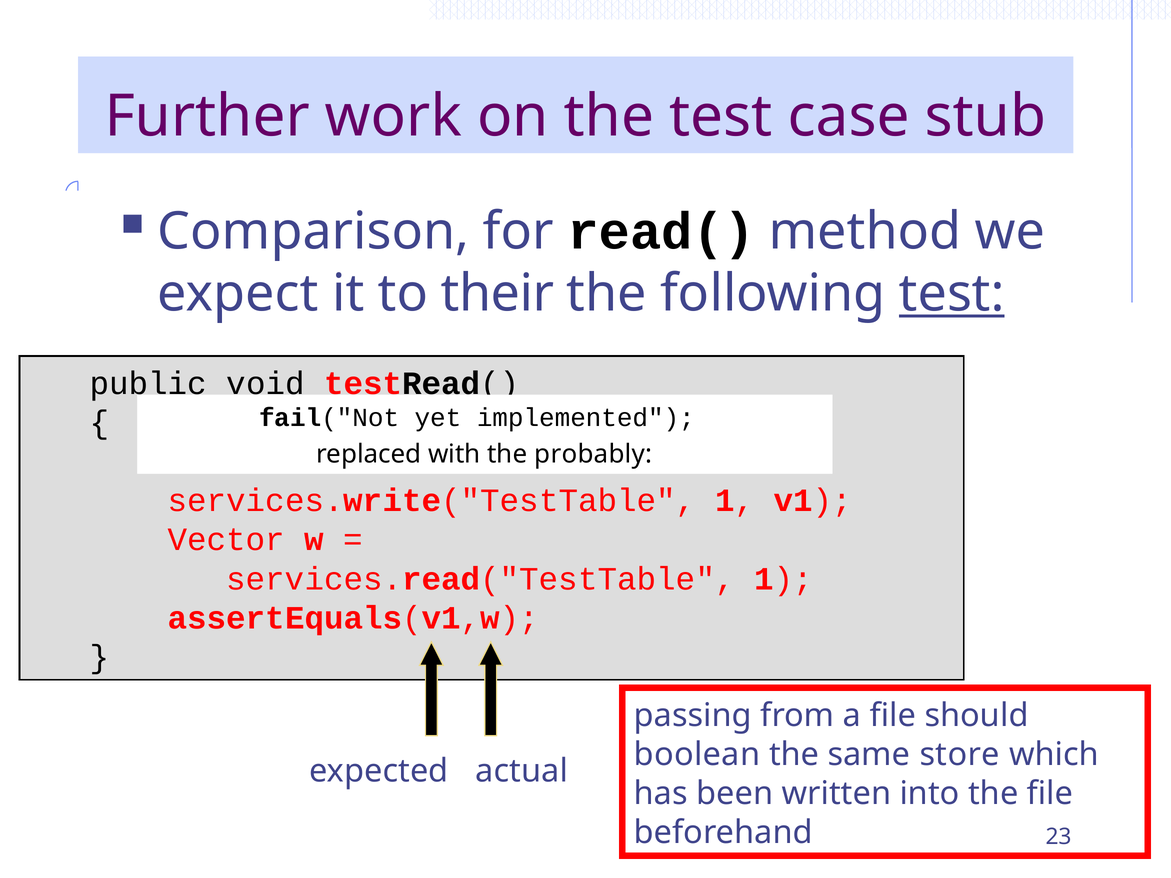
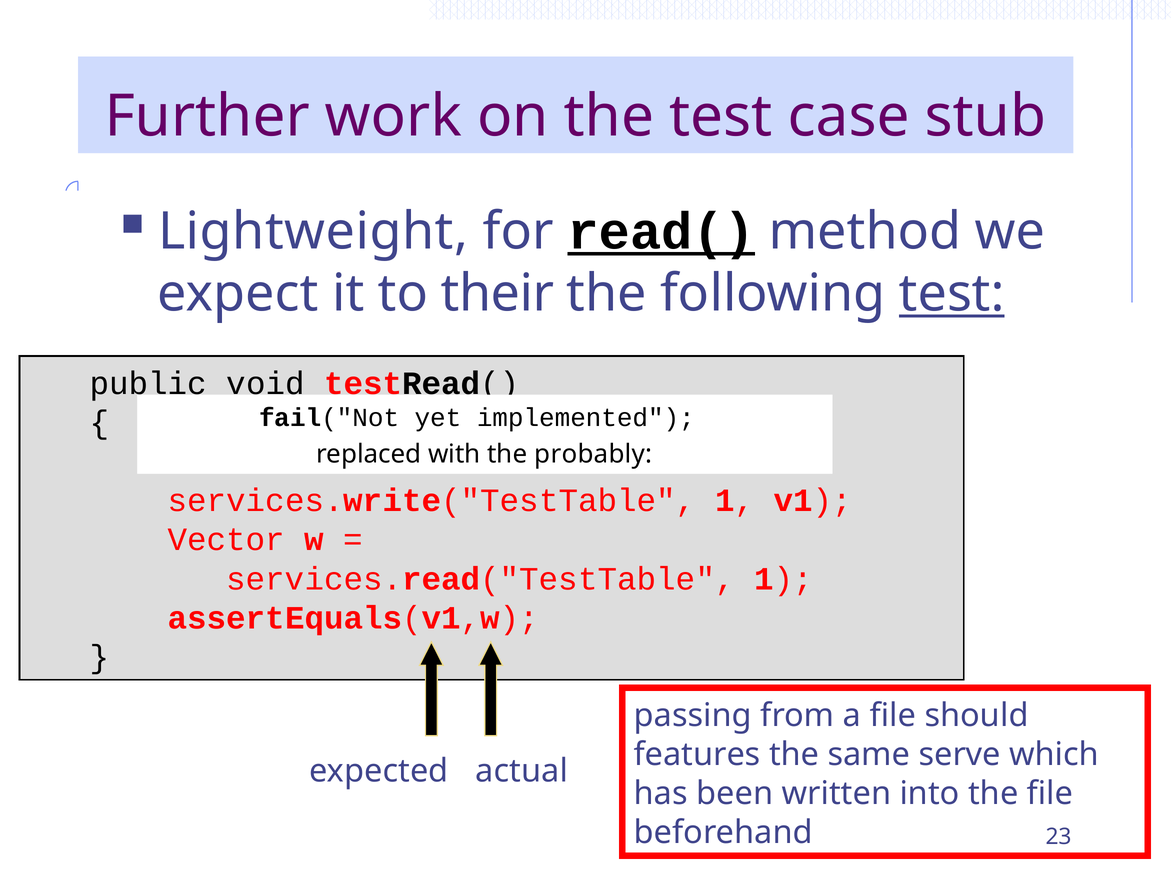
Comparison: Comparison -> Lightweight (313, 231)
read( underline: none -> present (661, 231)
boolean: boolean -> features (697, 755)
store: store -> serve (960, 755)
